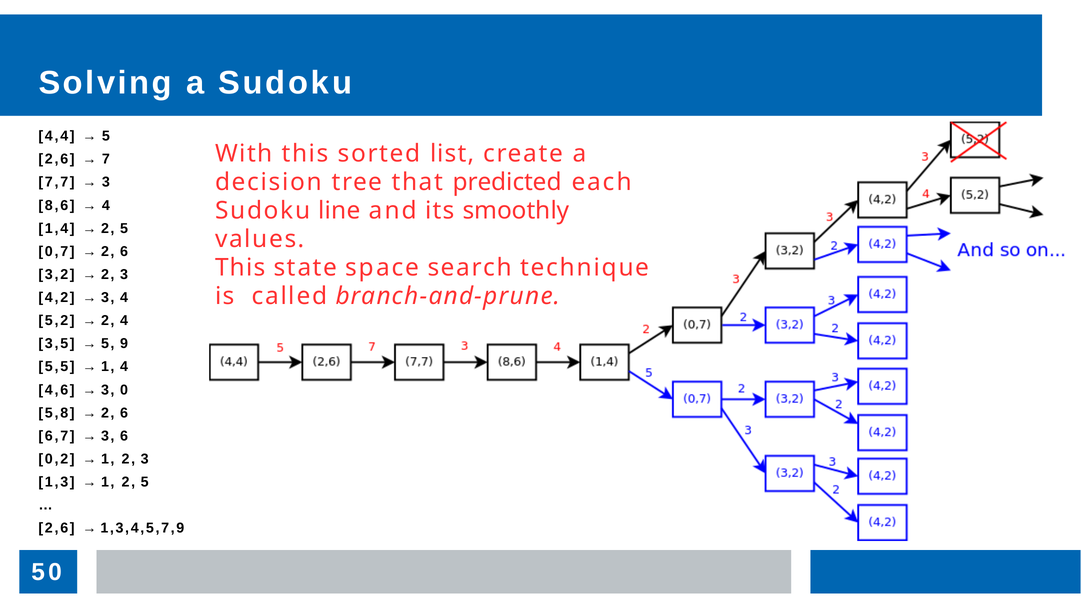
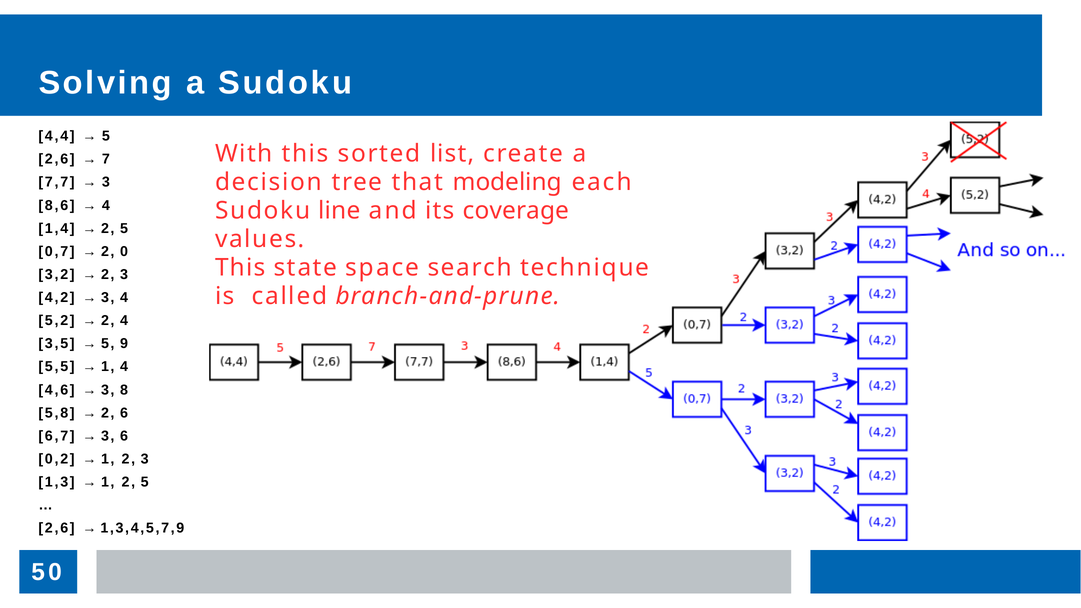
predicted: predicted -> modeling (507, 182)
smoothly: smoothly -> coverage (516, 211)
6: 6 -> 0 (124, 251)
0: 0 -> 8 (124, 390)
